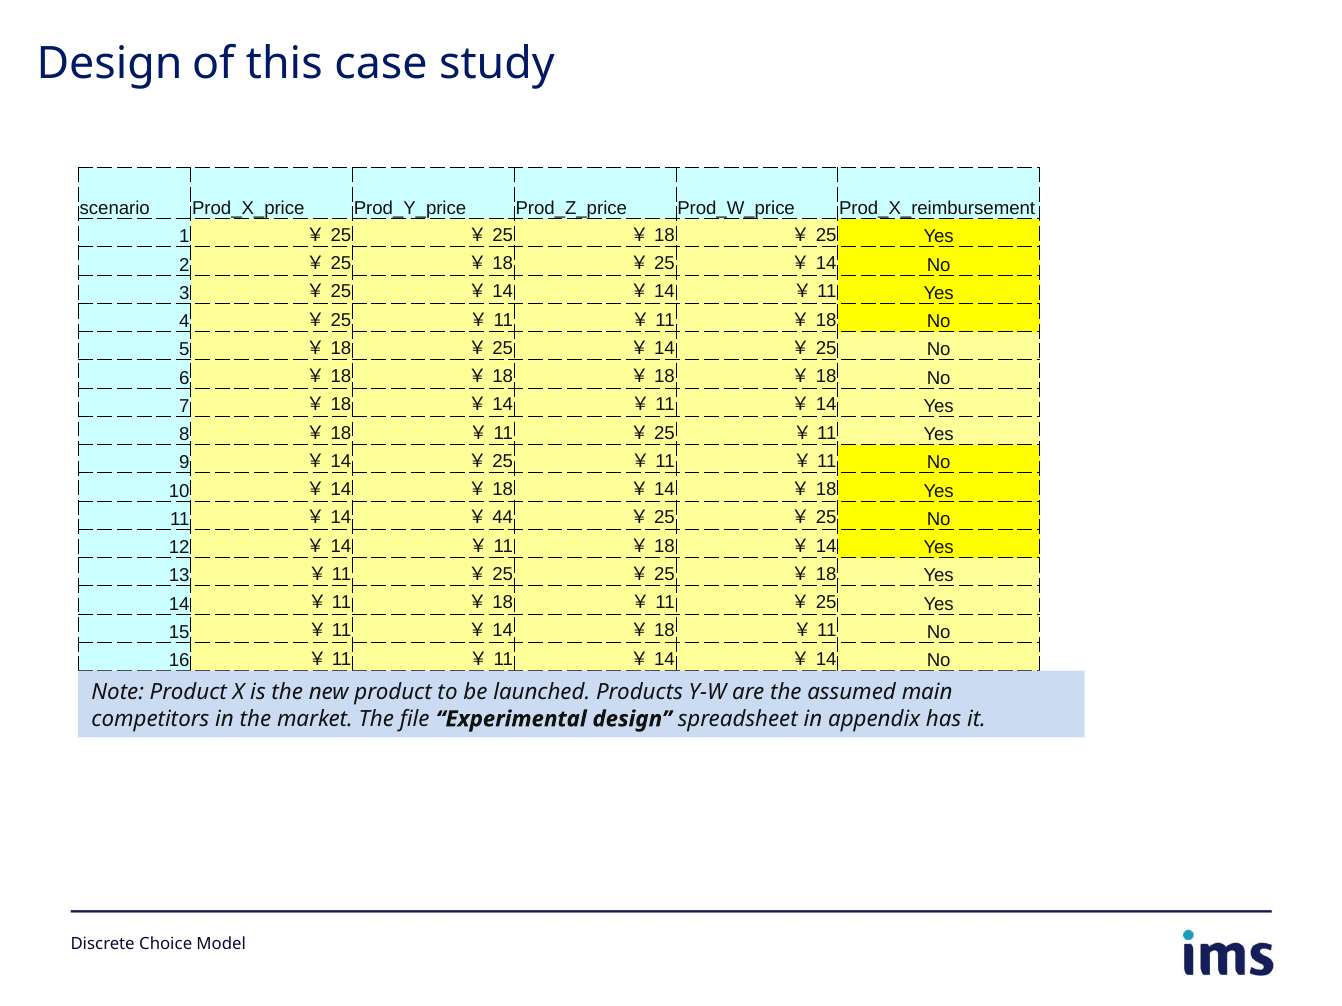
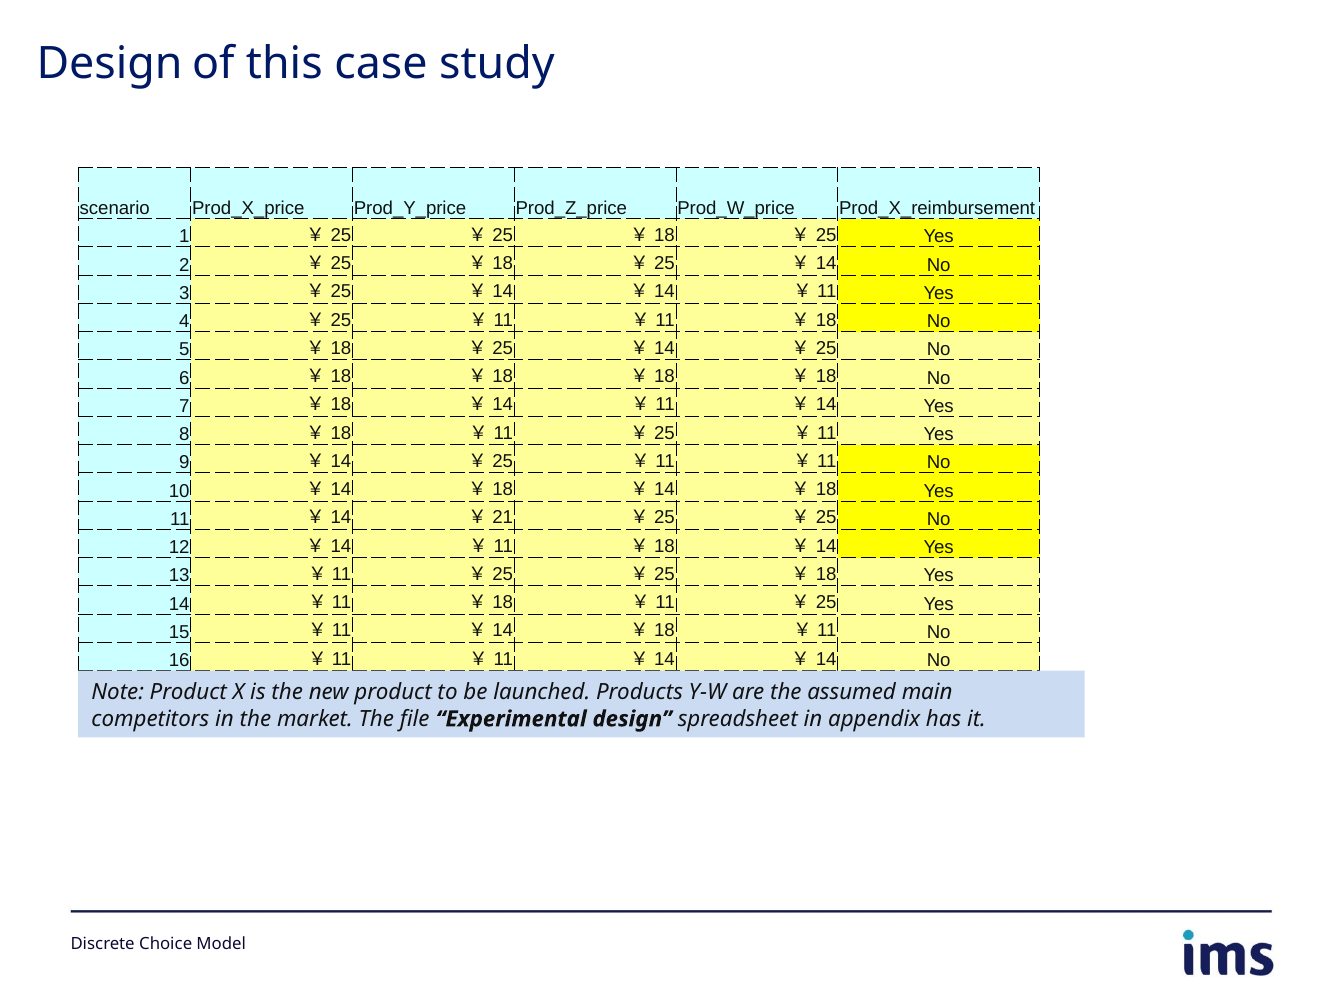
44: 44 -> 21 (503, 518)
